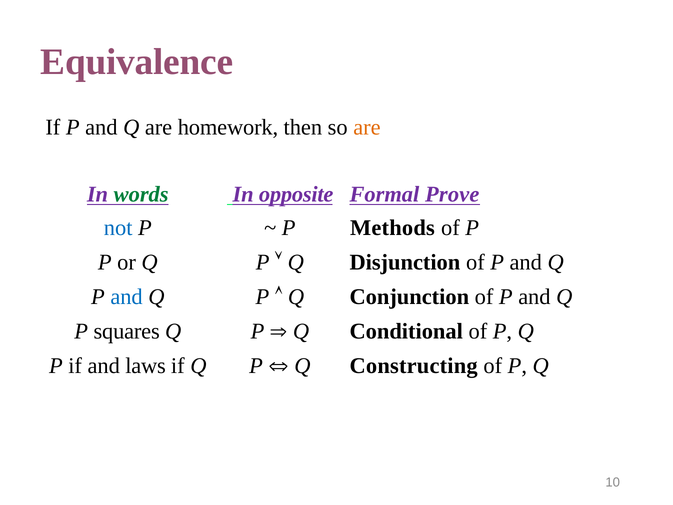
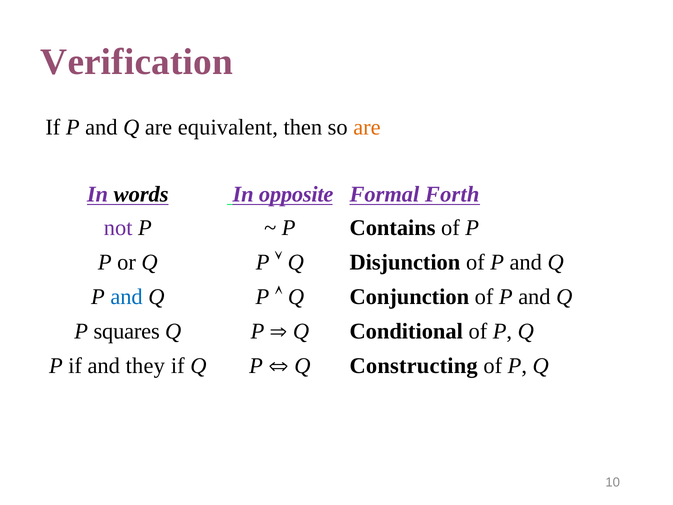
Equivalence: Equivalence -> Verification (137, 62)
homework: homework -> equivalent (228, 127)
words colour: green -> black (141, 194)
Prove: Prove -> Forth (452, 194)
not colour: blue -> purple (118, 228)
Methods: Methods -> Contains (393, 228)
laws: laws -> they (145, 366)
